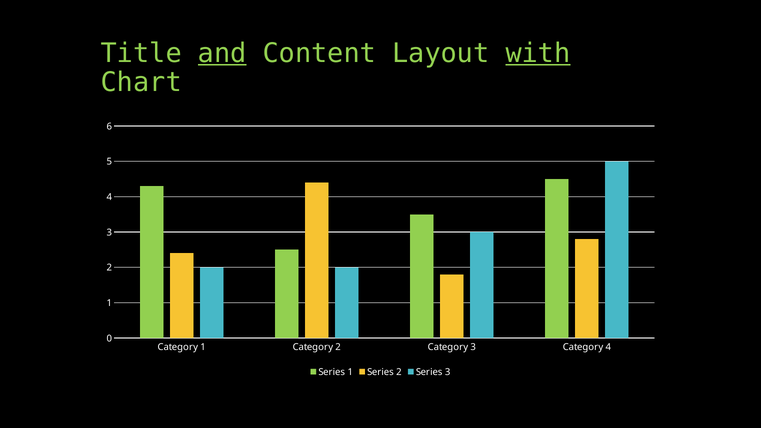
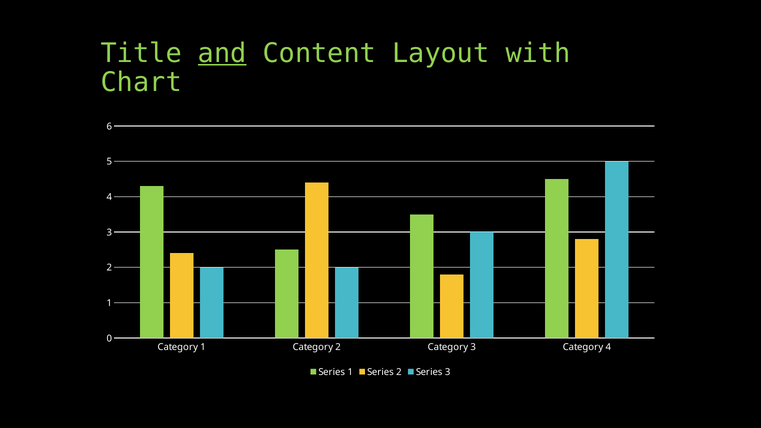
with underline: present -> none (538, 53)
